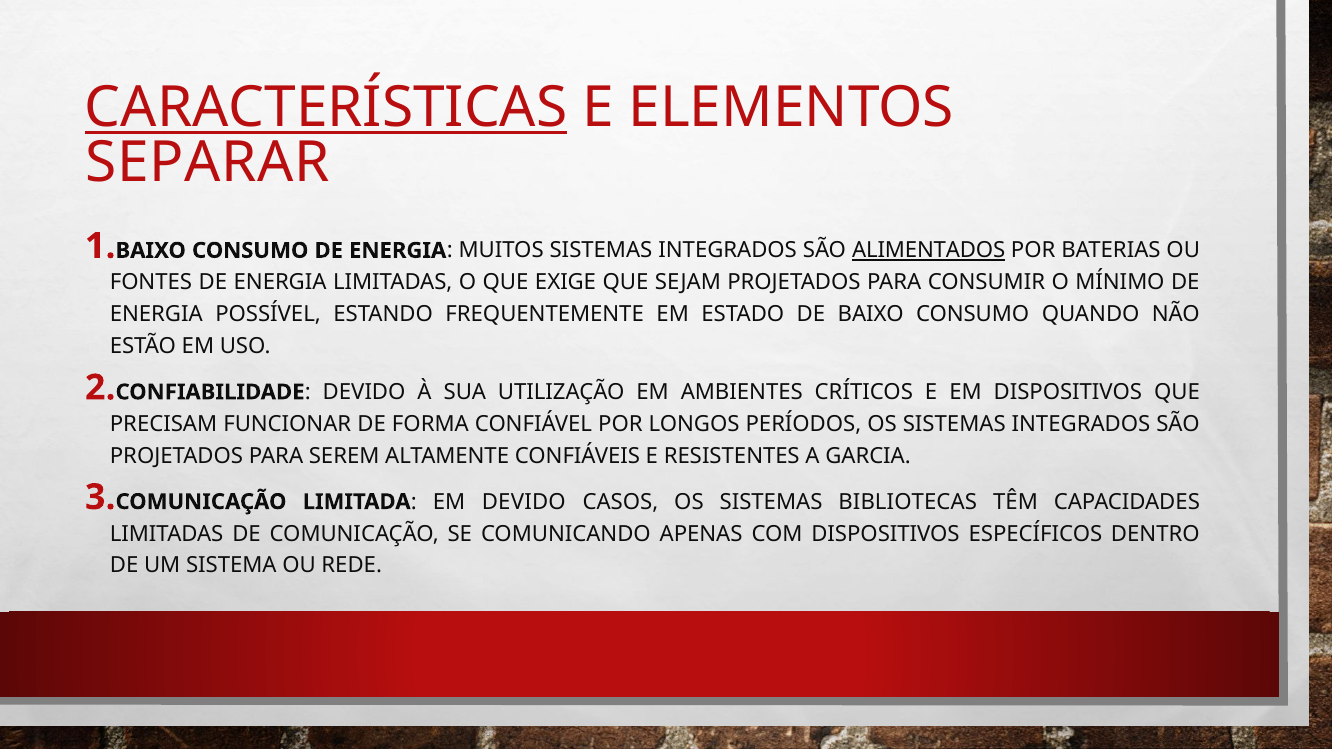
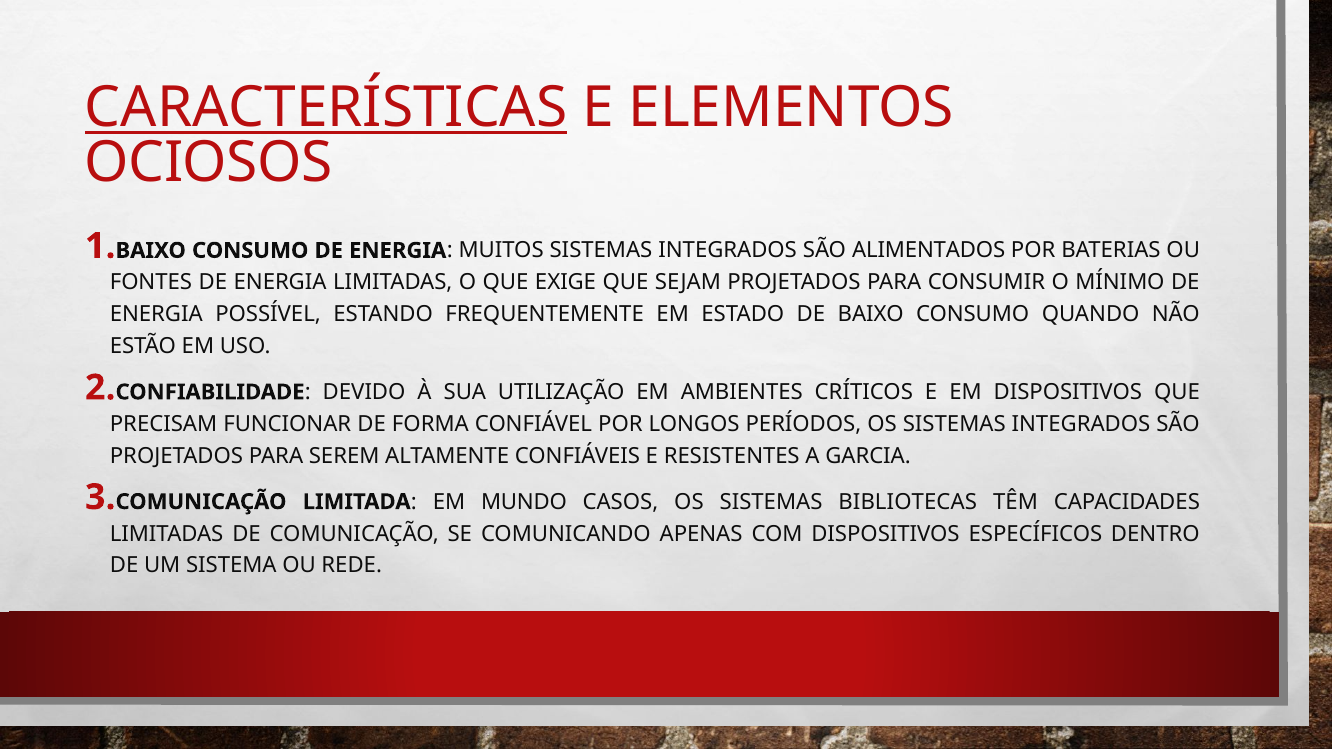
SEPARAR: SEPARAR -> OCIOSOS (209, 163)
ALIMENTADOS underline: present -> none (929, 251)
EM DEVIDO: DEVIDO -> MUNDO (524, 502)
